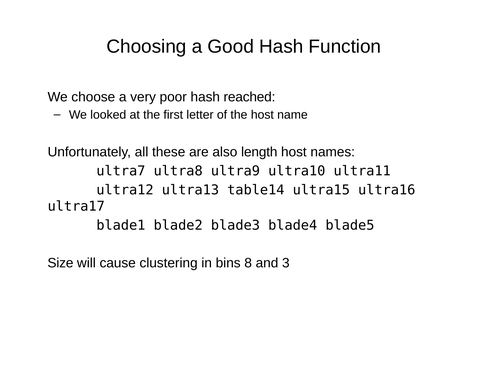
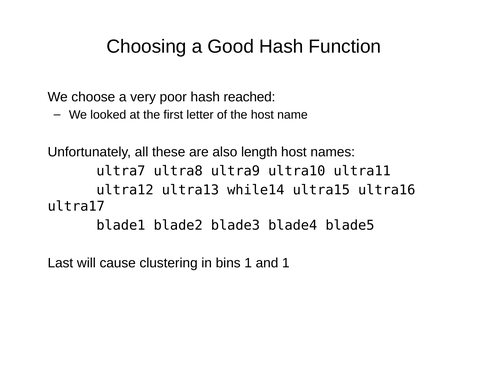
table14: table14 -> while14 (256, 190)
Size: Size -> Last (60, 263)
bins 8: 8 -> 1 (248, 263)
and 3: 3 -> 1 (286, 263)
